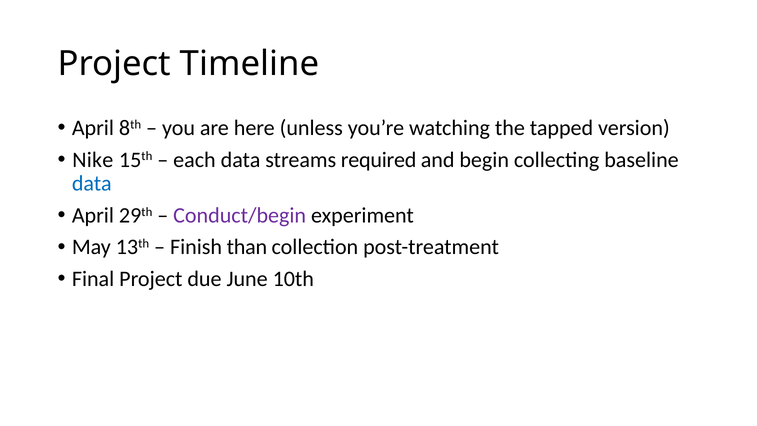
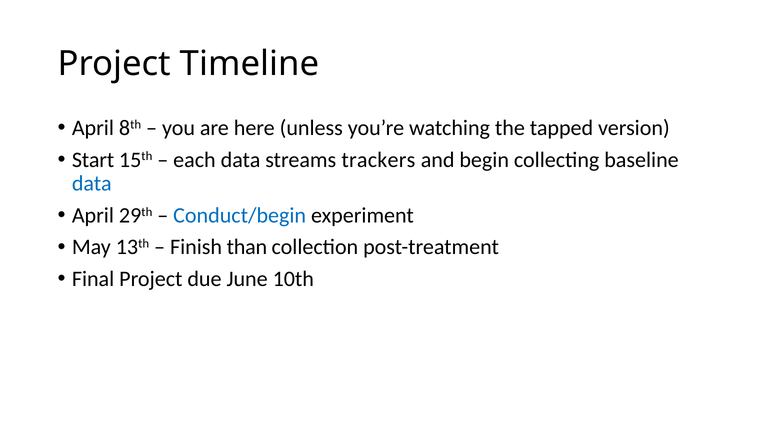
Nike: Nike -> Start (93, 160)
required: required -> trackers (378, 160)
Conduct/begin colour: purple -> blue (240, 215)
